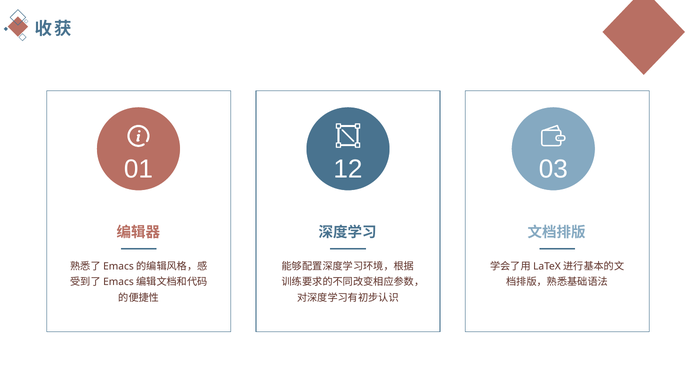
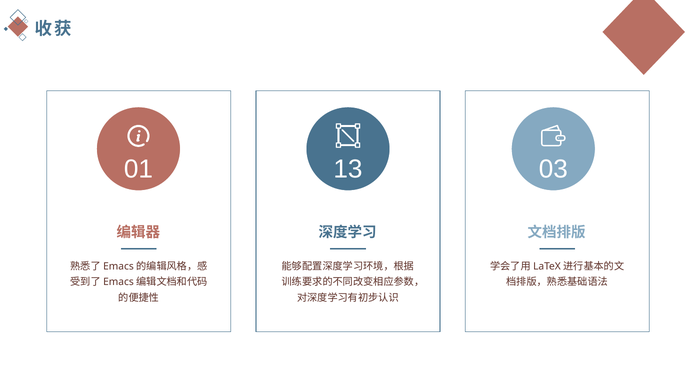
12: 12 -> 13 (348, 169)
